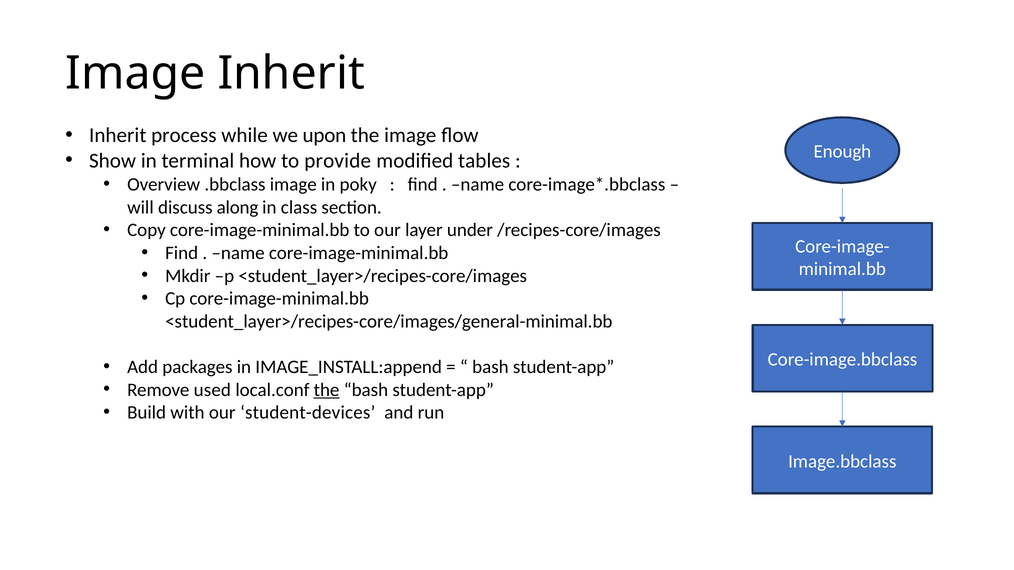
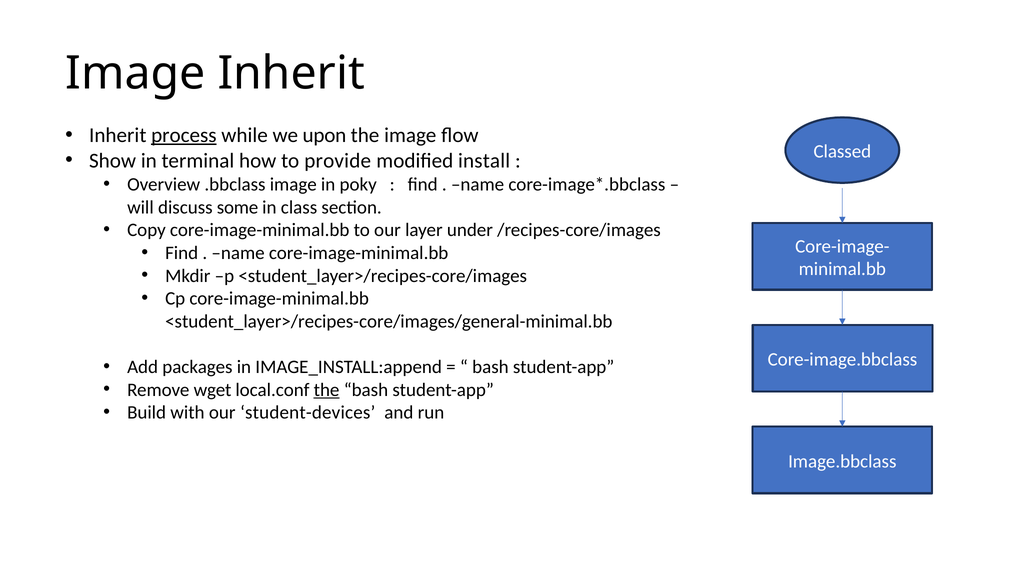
process underline: none -> present (184, 135)
Enough: Enough -> Classed (842, 152)
tables: tables -> install (484, 161)
along: along -> some (238, 207)
used: used -> wget (213, 390)
